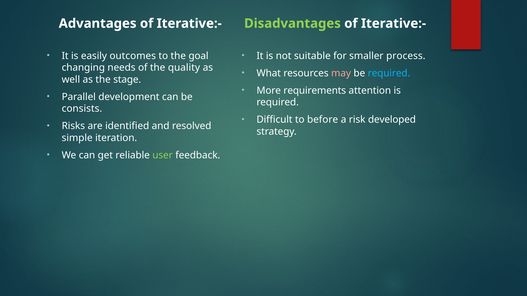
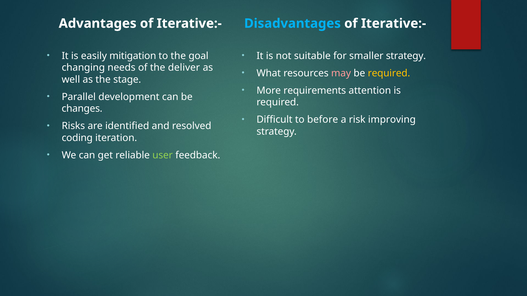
Disadvantages colour: light green -> light blue (292, 23)
outcomes: outcomes -> mitigation (133, 56)
smaller process: process -> strategy (406, 56)
quality: quality -> deliver (184, 68)
required colour: light blue -> yellow (389, 73)
consists: consists -> changes (82, 109)
developed: developed -> improving (392, 120)
simple: simple -> coding (77, 138)
